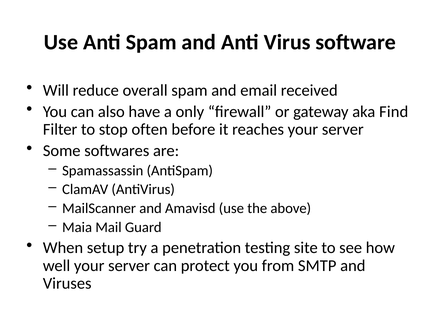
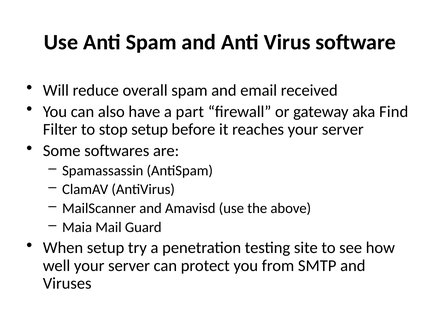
only: only -> part (190, 112)
stop often: often -> setup (150, 129)
